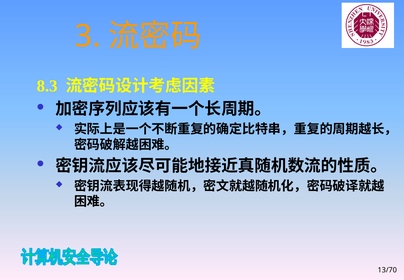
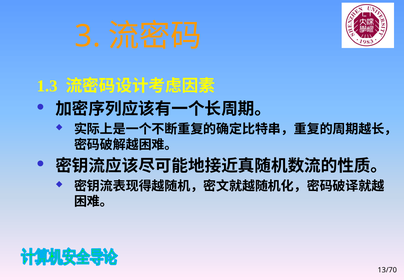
8.3: 8.3 -> 1.3 (47, 86)
